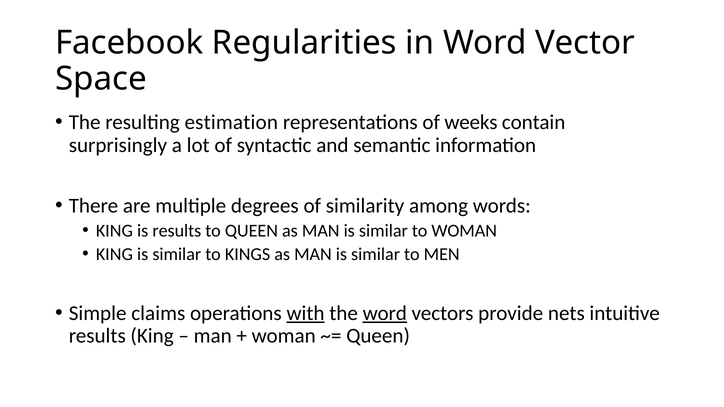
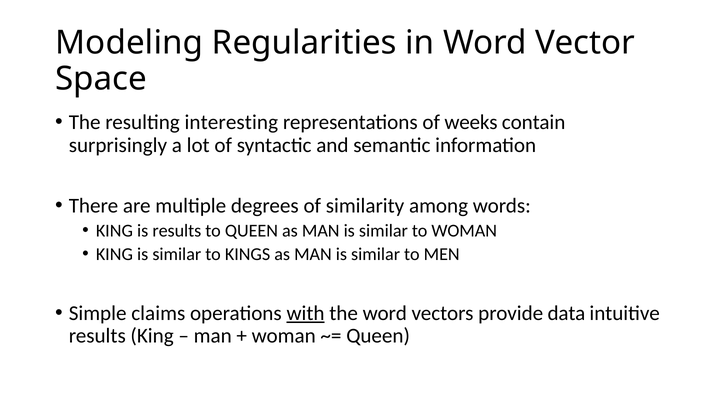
Facebook: Facebook -> Modeling (129, 43)
estimation: estimation -> interesting (231, 122)
word underline: present -> none (385, 313)
nets: nets -> data (566, 313)
